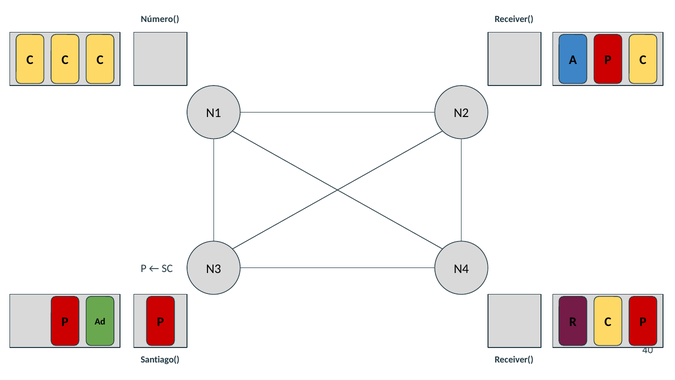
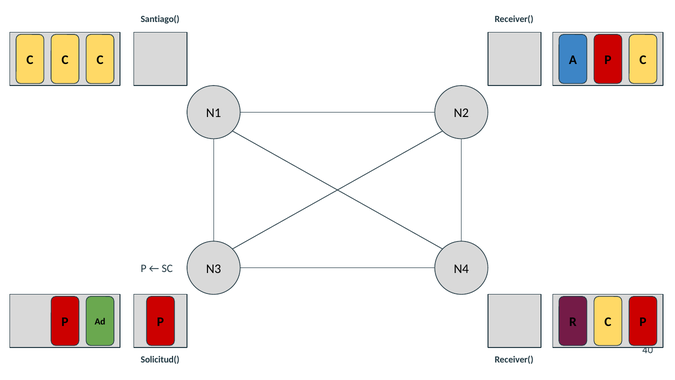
Número(: Número( -> Santiago( (160, 19)
Santiago(: Santiago( -> Solicitud( (160, 359)
